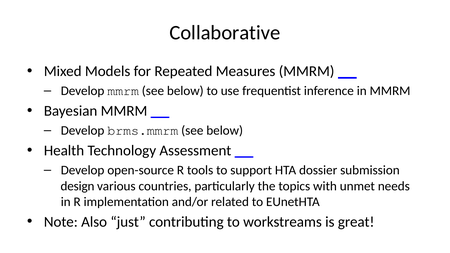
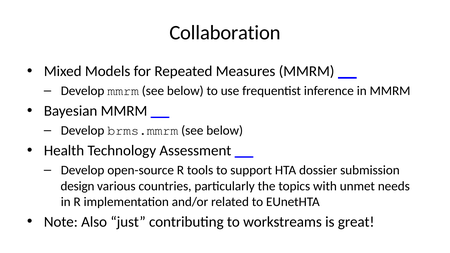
Collaborative: Collaborative -> Collaboration (225, 33)
